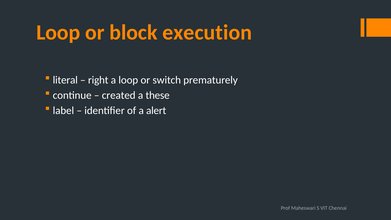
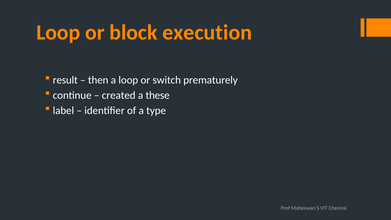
literal: literal -> result (65, 80)
right: right -> then (98, 80)
alert: alert -> type (156, 111)
